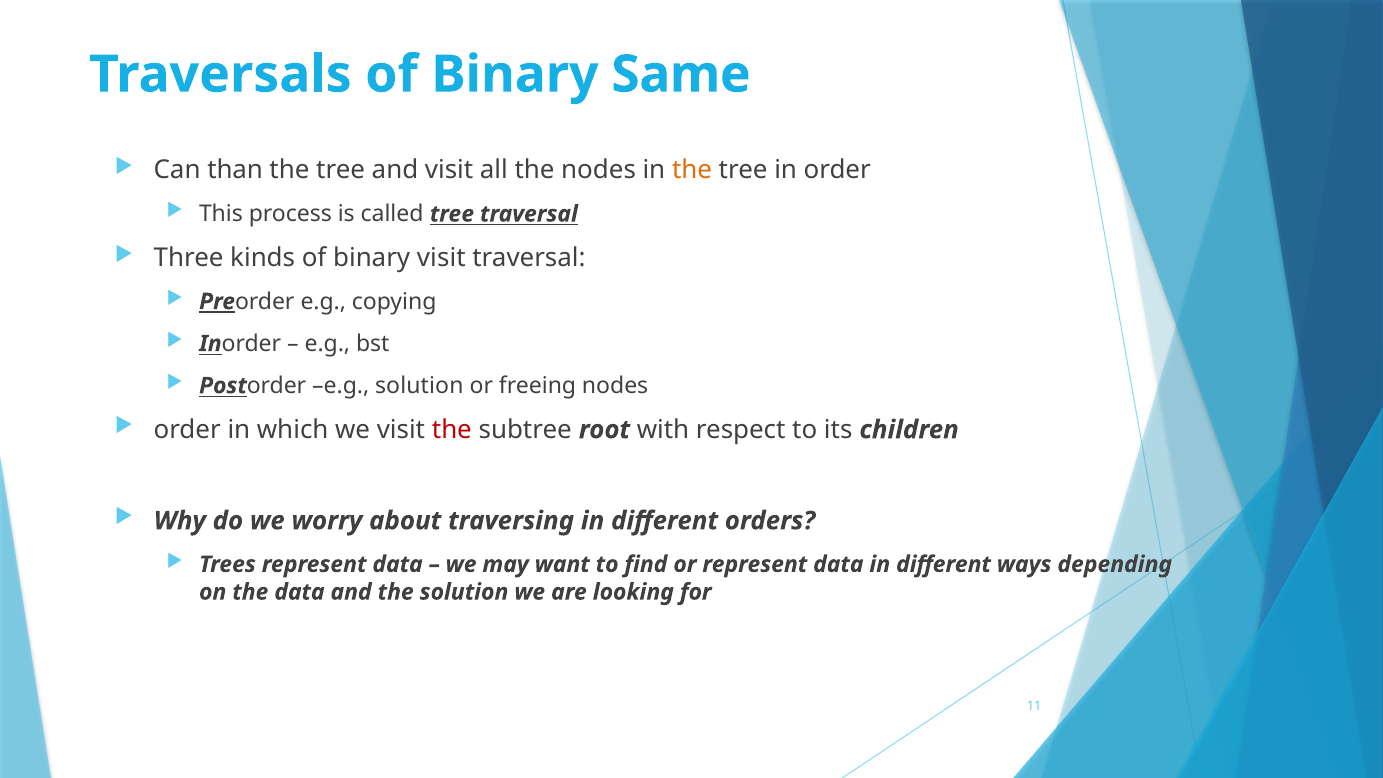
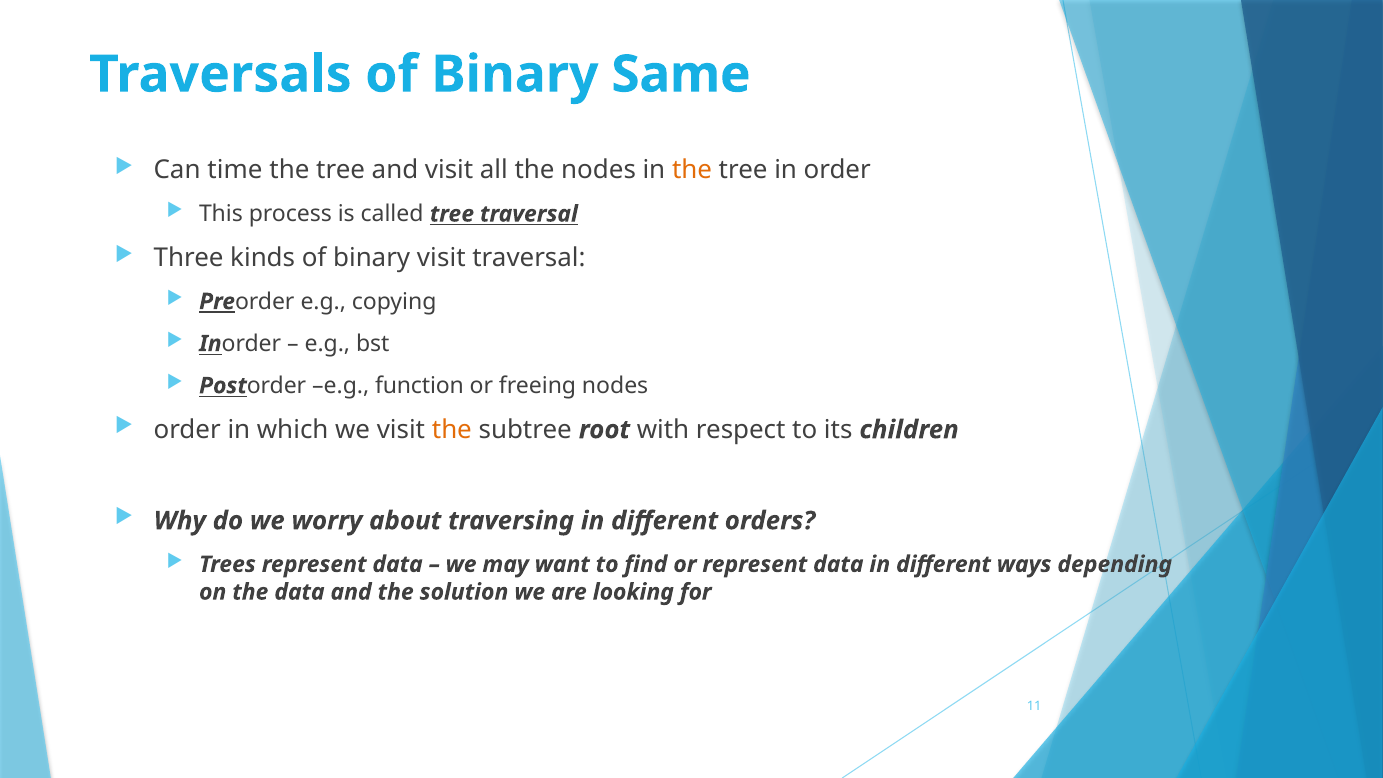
than: than -> time (235, 170)
e.g solution: solution -> function (419, 386)
the colour: red -> orange (452, 430)
